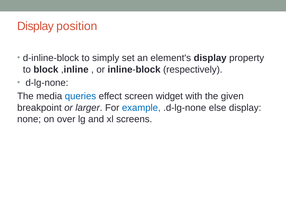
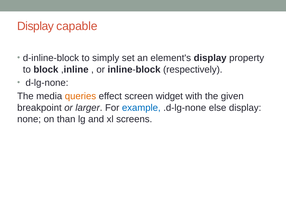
position: position -> capable (77, 26)
queries colour: blue -> orange (80, 96)
over: over -> than (66, 119)
